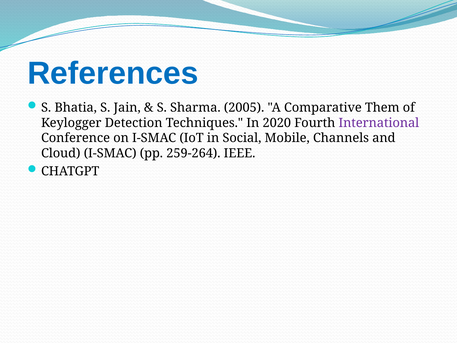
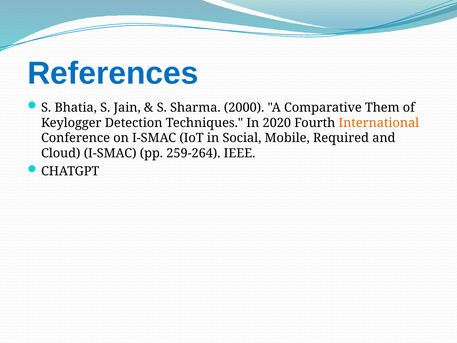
2005: 2005 -> 2000 (244, 108)
International colour: purple -> orange (379, 123)
Channels: Channels -> Required (341, 138)
